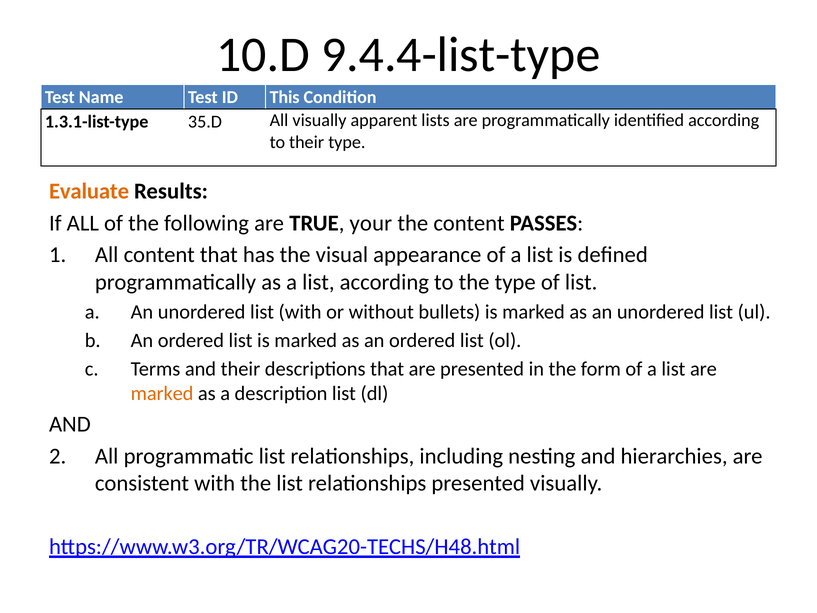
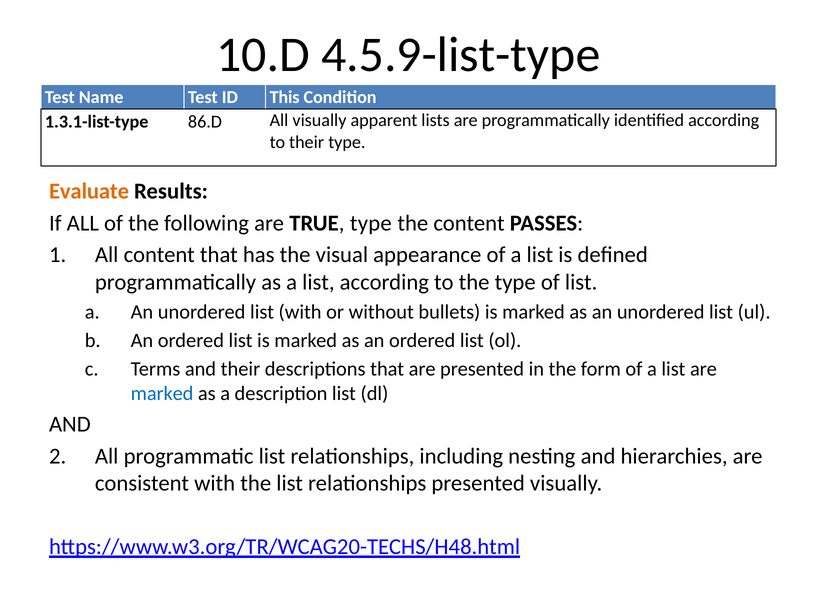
9.4.4-list-type: 9.4.4-list-type -> 4.5.9-list-type (461, 55)
35.D: 35.D -> 86.D (205, 122)
TRUE your: your -> type (371, 223)
marked colour: orange -> blue (162, 394)
